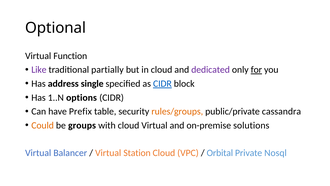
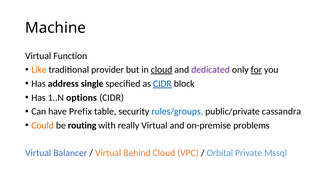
Optional: Optional -> Machine (56, 28)
Like colour: purple -> orange (39, 70)
partially: partially -> provider (108, 70)
cloud underline: none -> present (162, 70)
rules/groups colour: orange -> blue (177, 111)
groups: groups -> routing (82, 125)
with cloud: cloud -> really (129, 125)
solutions: solutions -> problems (251, 125)
Station: Station -> Behind (137, 153)
Nosql: Nosql -> Mssql (276, 153)
